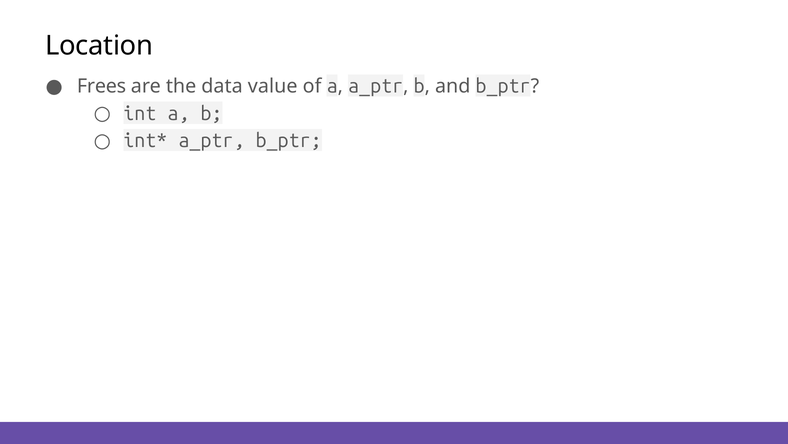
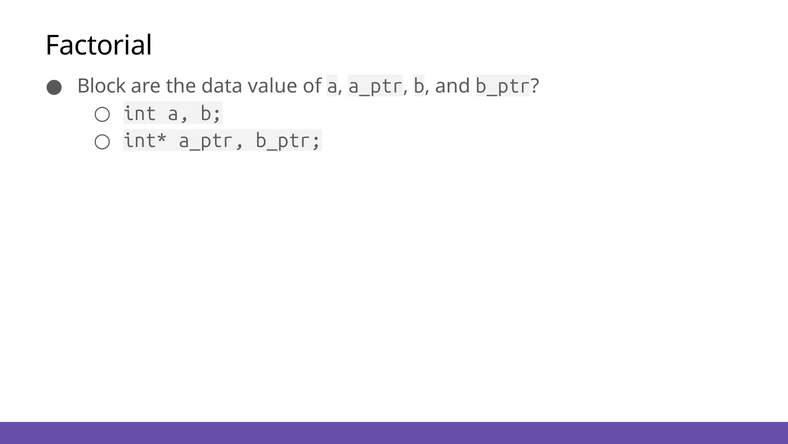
Location: Location -> Factorial (99, 46)
Frees: Frees -> Block (102, 86)
